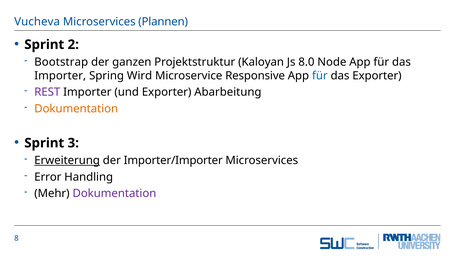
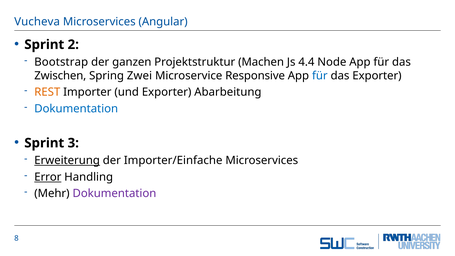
Plannen: Plannen -> Angular (163, 22)
Kaloyan: Kaloyan -> Machen (261, 62)
8.0: 8.0 -> 4.4 (306, 62)
Importer: Importer -> Zwischen (60, 76)
Wird: Wird -> Zwei (139, 76)
REST colour: purple -> orange (47, 92)
Dokumentation colour: orange -> blue (76, 109)
Importer/Importer: Importer/Importer -> Importer/Einfache (173, 160)
Error underline: none -> present (48, 177)
